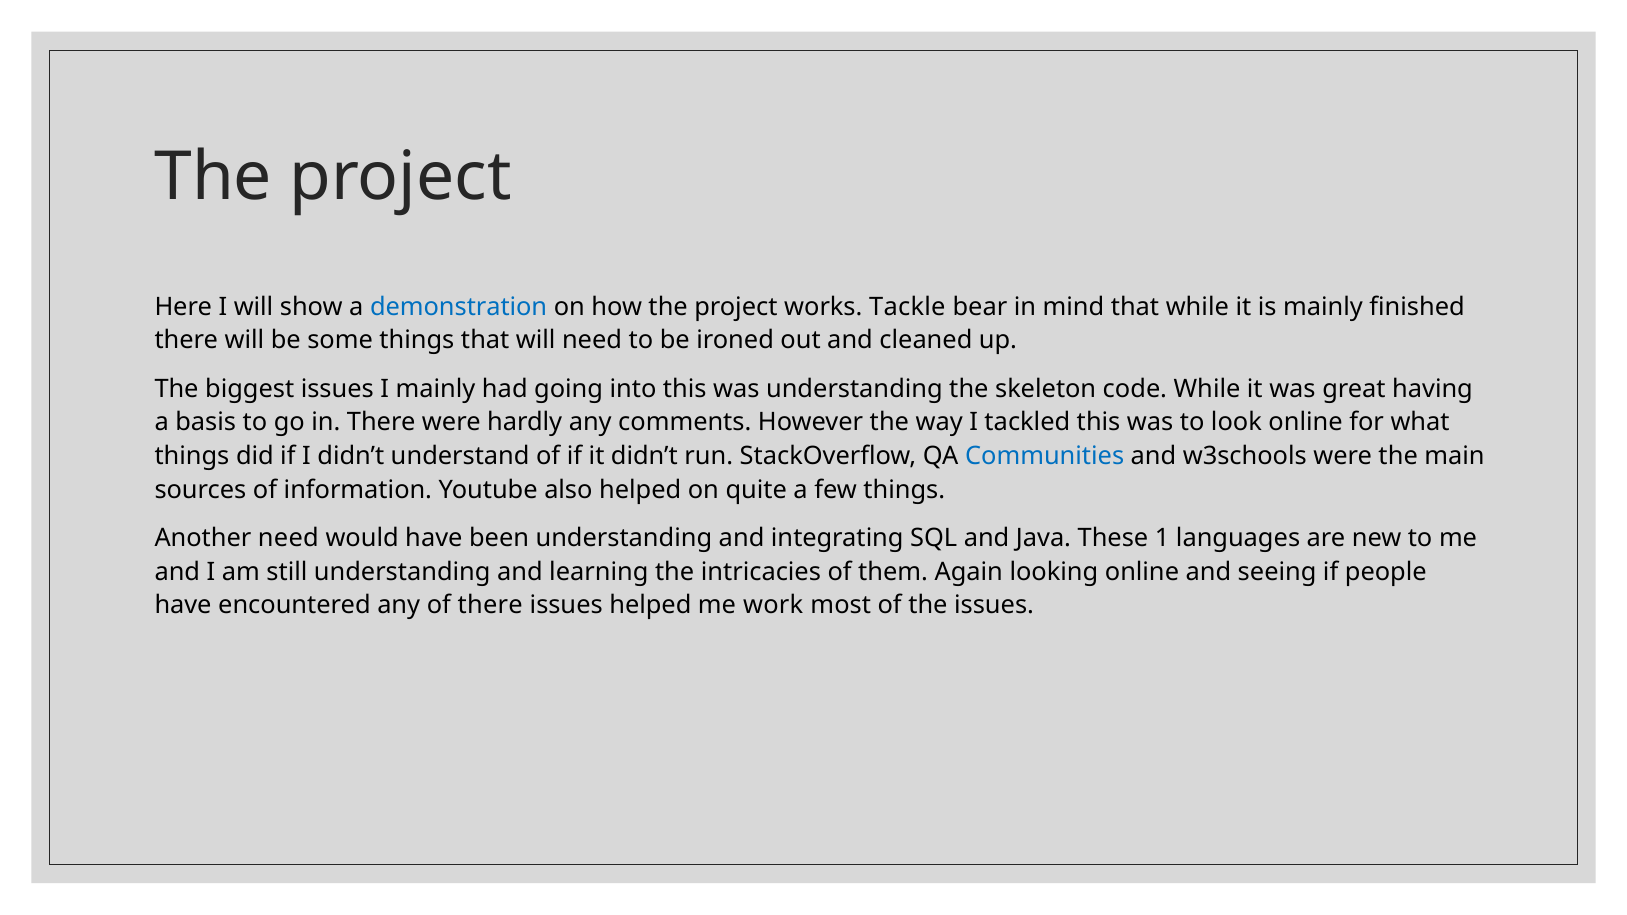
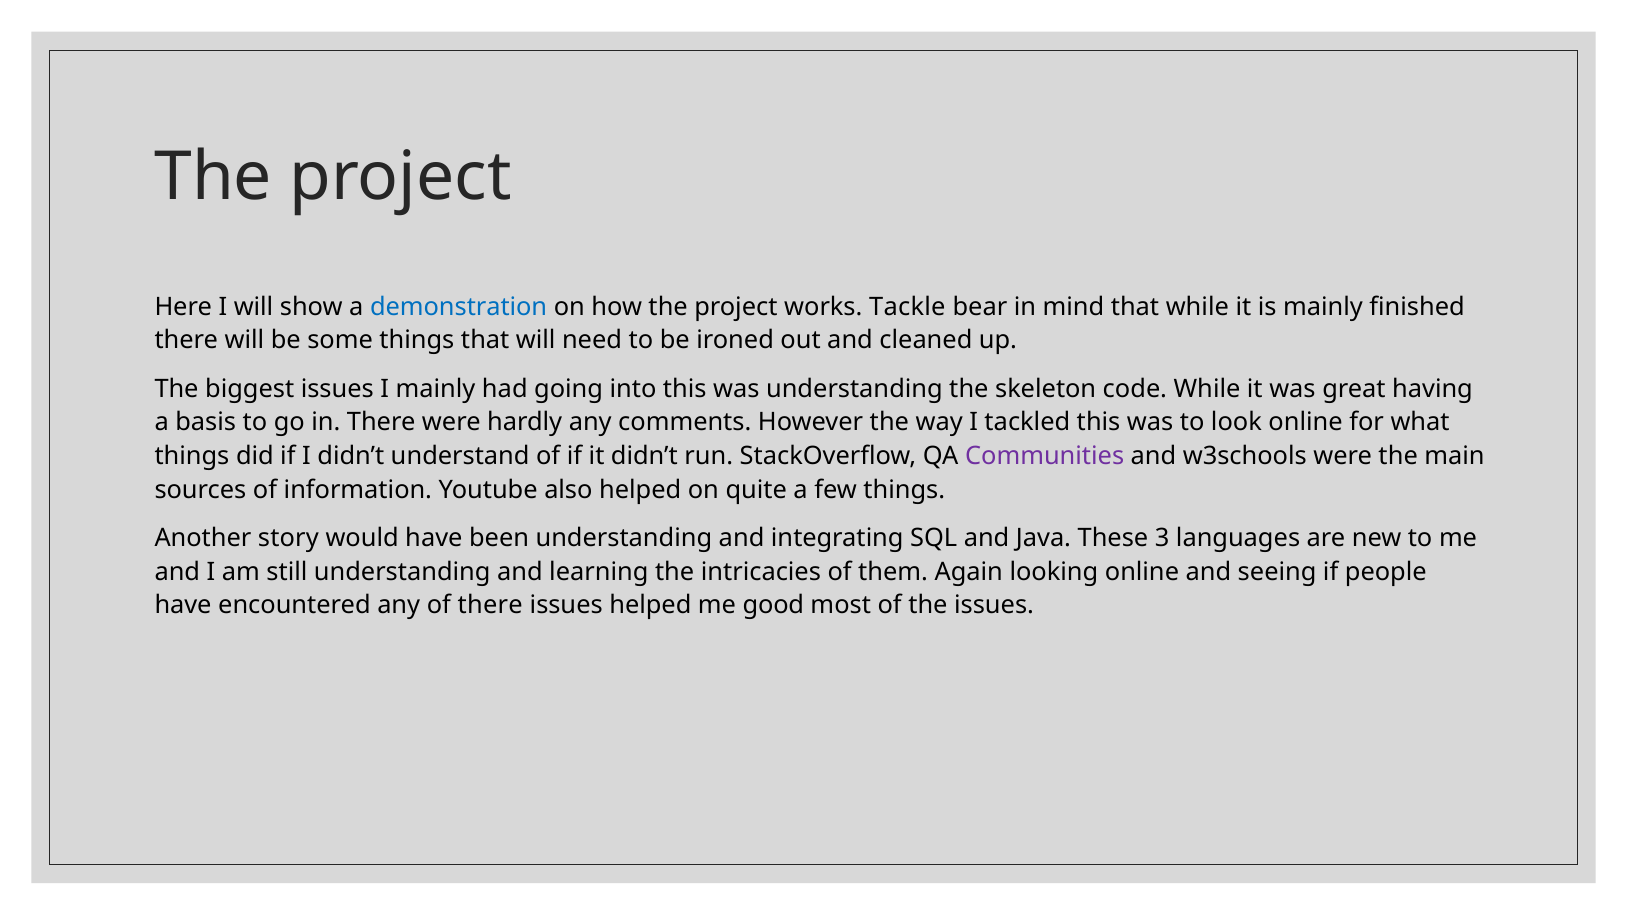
Communities colour: blue -> purple (1045, 456)
Another need: need -> story (288, 539)
1: 1 -> 3 (1162, 539)
work: work -> good (773, 606)
